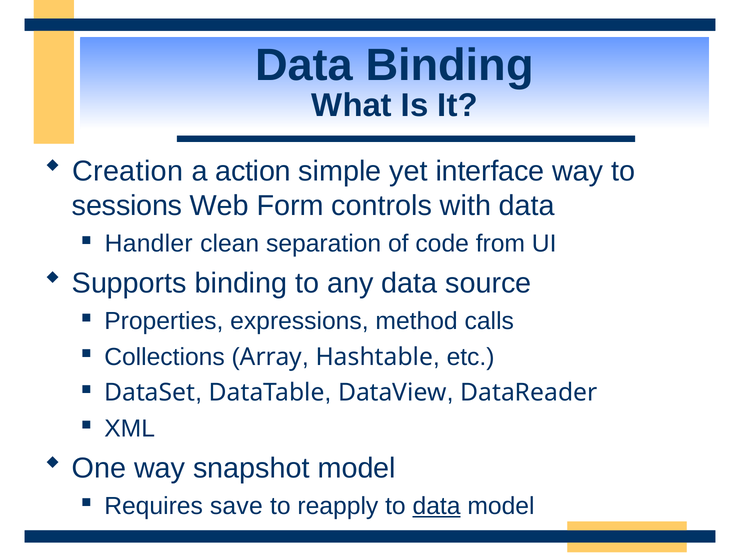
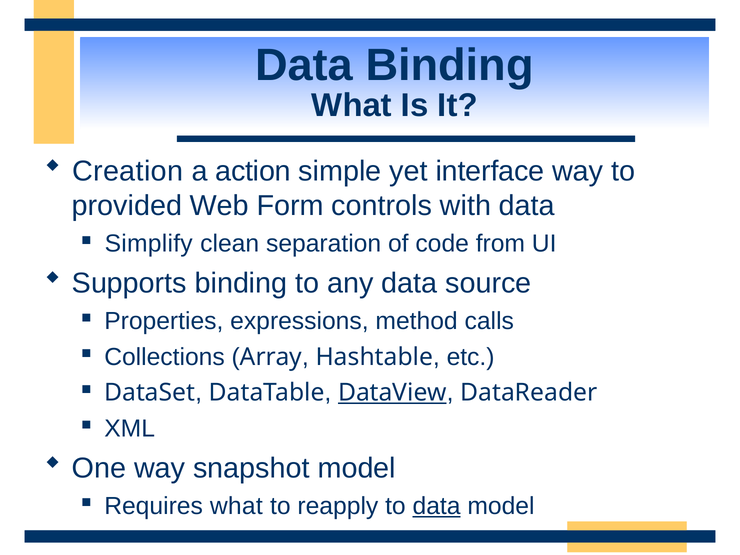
sessions: sessions -> provided (127, 206)
Handler: Handler -> Simplify (149, 244)
DataView underline: none -> present (392, 393)
Requires save: save -> what (236, 506)
